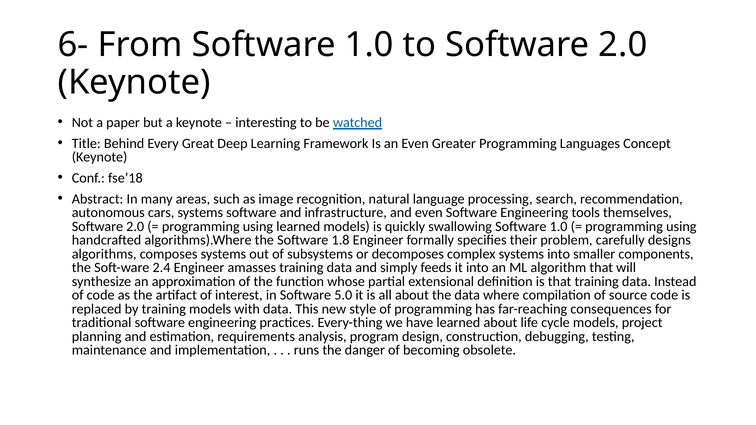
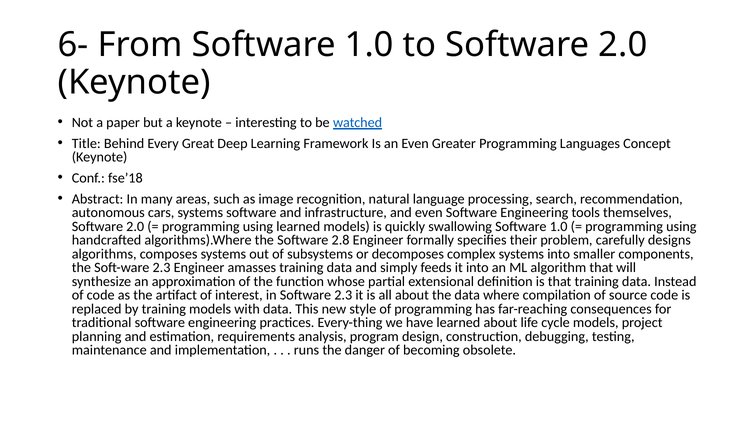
1.8: 1.8 -> 2.8 (341, 240)
Soft-ware 2.4: 2.4 -> 2.3 (162, 268)
Software 5.0: 5.0 -> 2.3 (343, 295)
